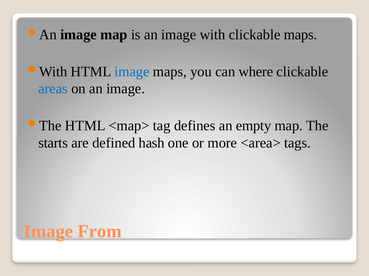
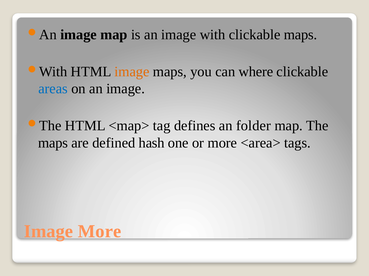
image colour: blue -> orange (132, 72)
empty: empty -> folder (253, 126)
starts: starts -> maps (53, 143)
Image From: From -> More (100, 232)
